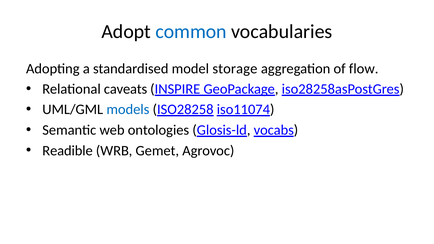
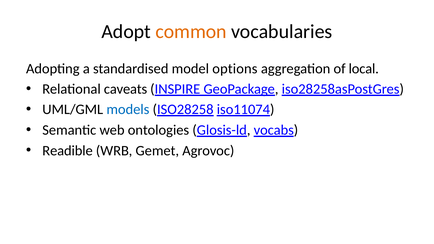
common colour: blue -> orange (191, 31)
storage: storage -> options (235, 69)
flow: flow -> local (364, 69)
